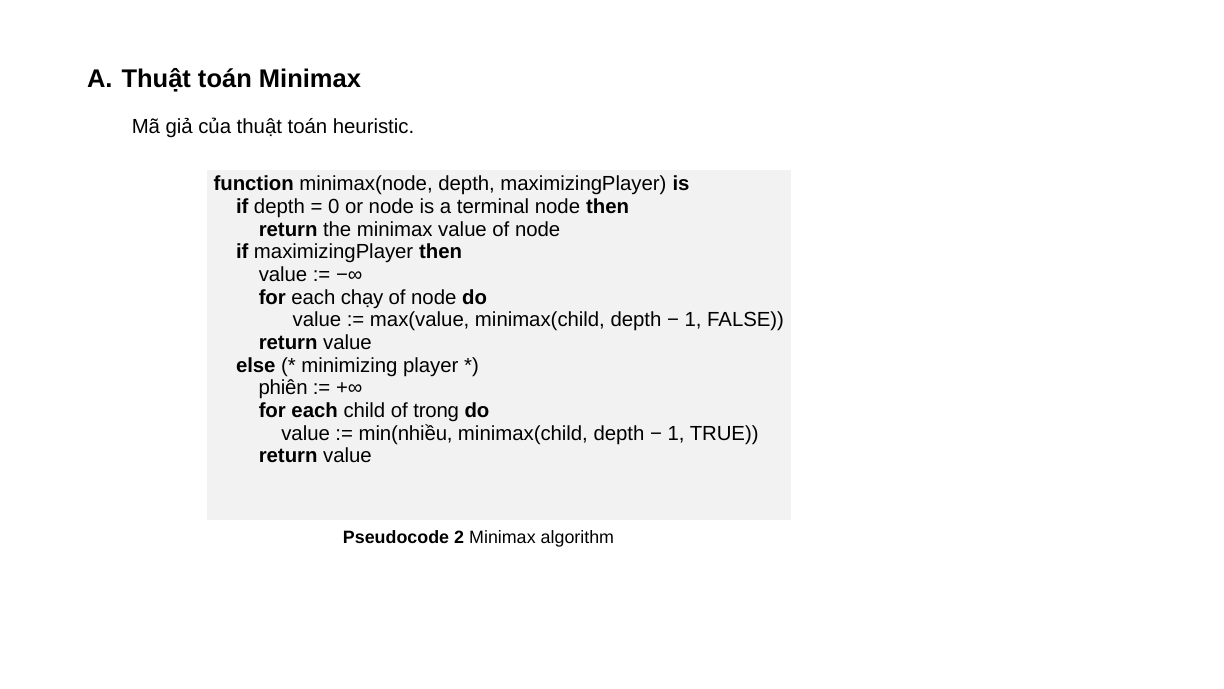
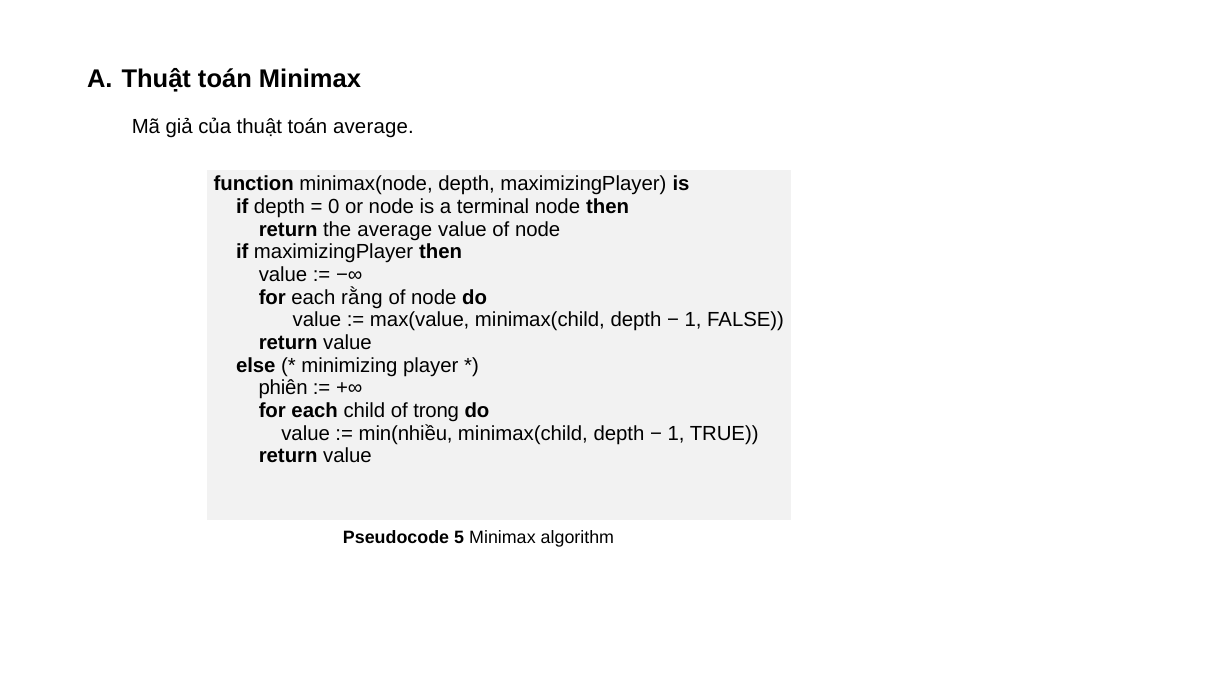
toán heuristic: heuristic -> average (373, 127)
the minimax: minimax -> average (395, 229)
chạy: chạy -> rằng (362, 297)
2: 2 -> 5 (459, 537)
